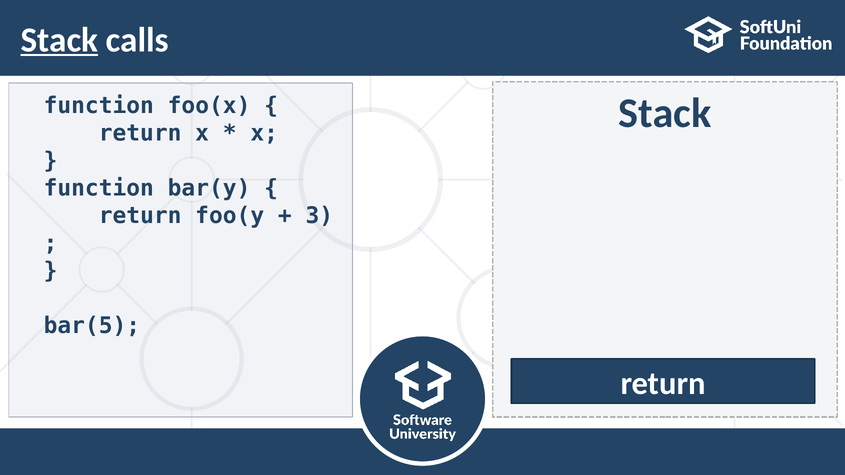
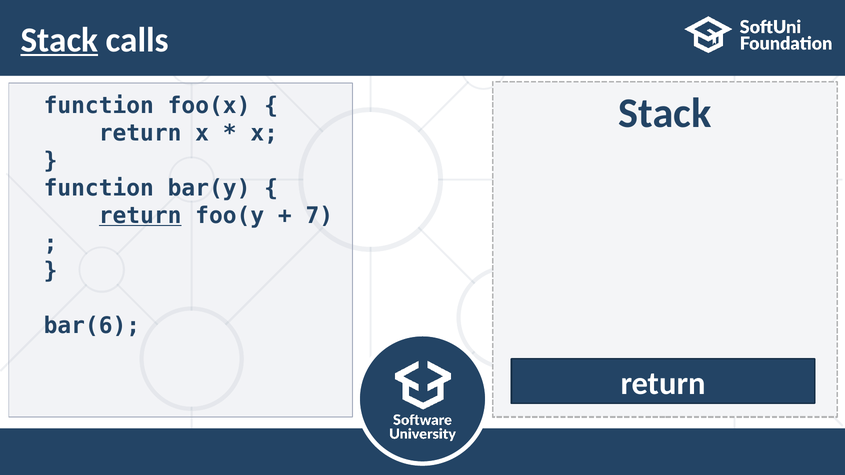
return underline: none -> present (140, 216)
3: 3 -> 7 (319, 216)
bar(5: bar(5 -> bar(6 (92, 326)
